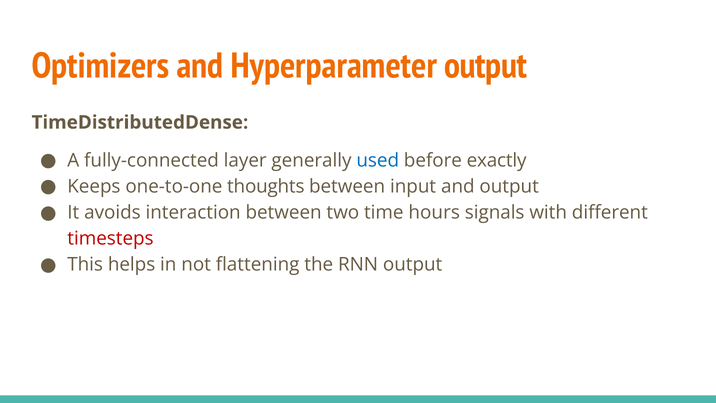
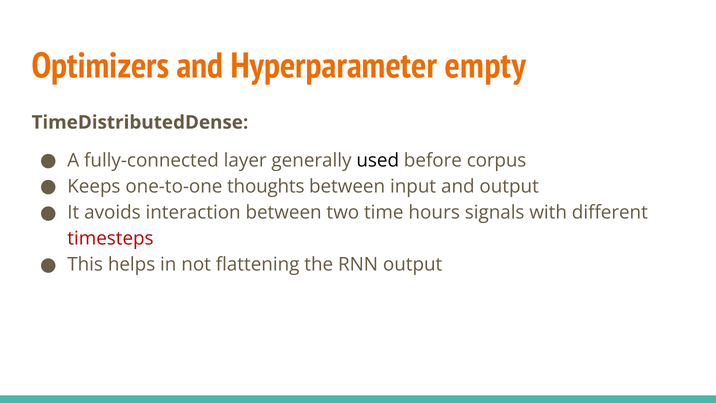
Hyperparameter output: output -> empty (485, 66)
used colour: blue -> black (378, 160)
exactly: exactly -> corpus (497, 160)
